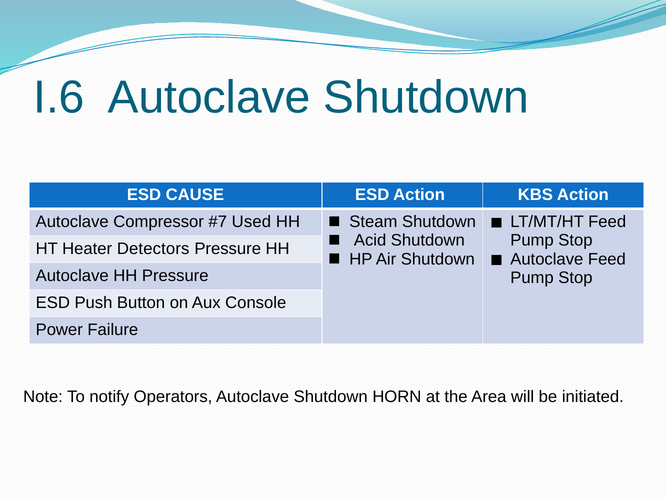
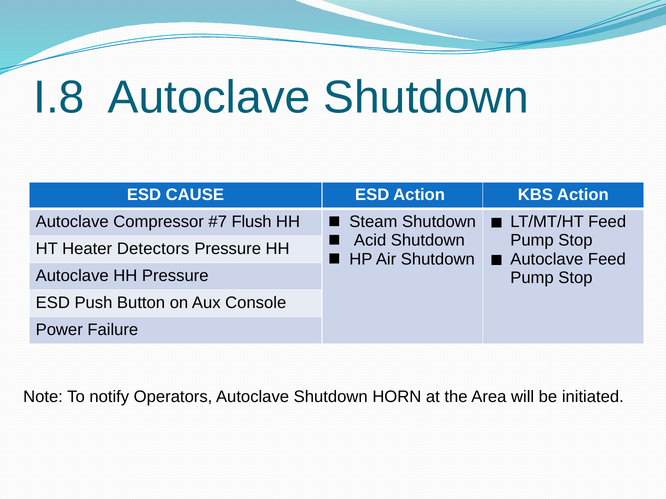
I.6: I.6 -> I.8 (59, 98)
Used: Used -> Flush (252, 222)
